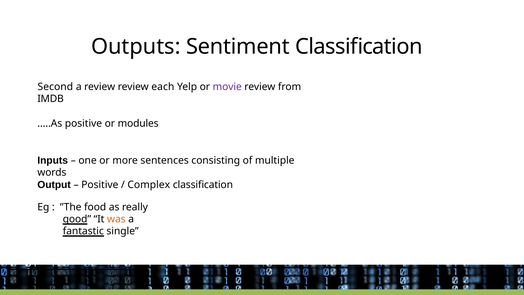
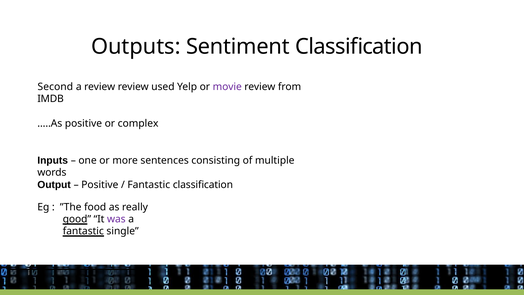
each: each -> used (163, 87)
modules: modules -> complex (138, 123)
Complex: Complex -> Fantastic (149, 185)
was colour: orange -> purple (116, 219)
